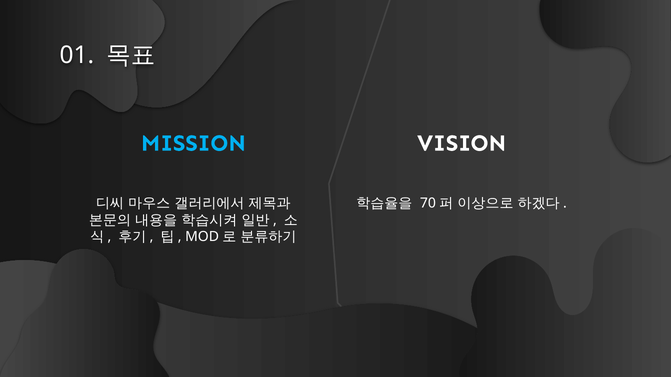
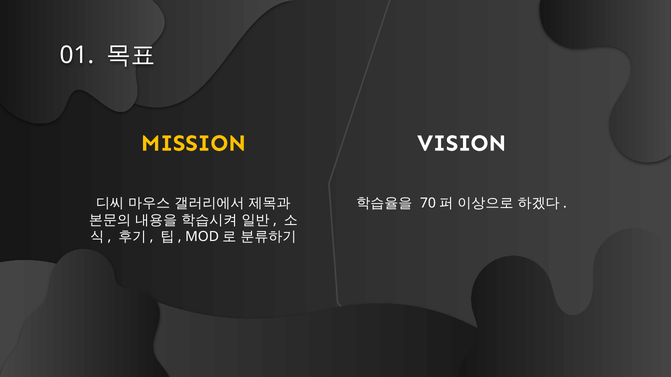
MISSION colour: light blue -> yellow (193, 143)
